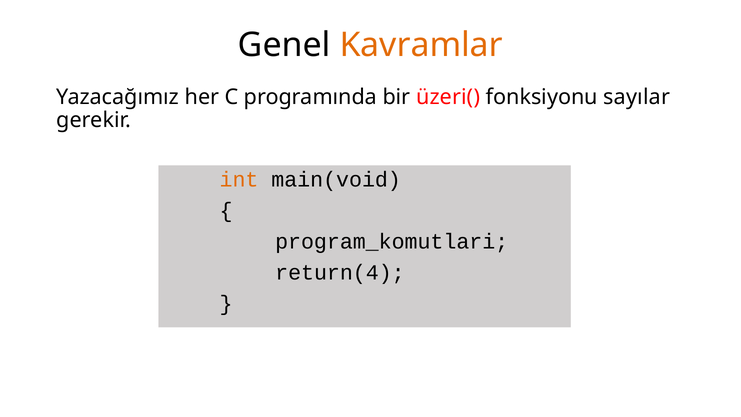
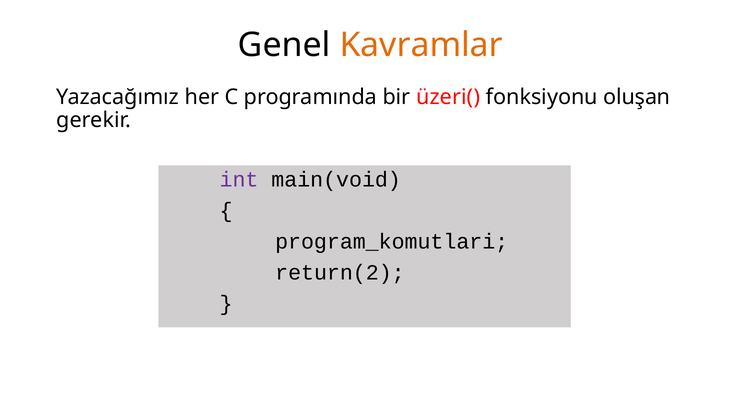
sayılar: sayılar -> oluşan (637, 97)
int colour: orange -> purple (239, 180)
return(4: return(4 -> return(2 (340, 273)
